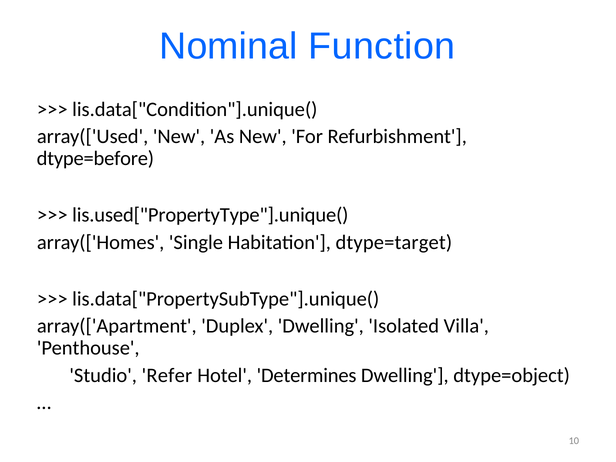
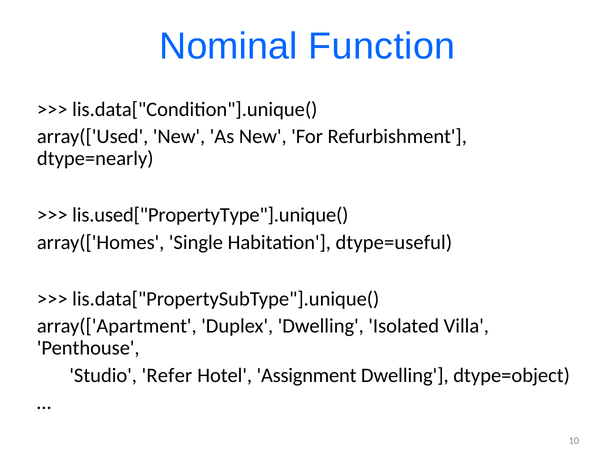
dtype=before: dtype=before -> dtype=nearly (95, 158)
dtype=target: dtype=target -> dtype=useful (394, 242)
Determines: Determines -> Assignment (307, 375)
